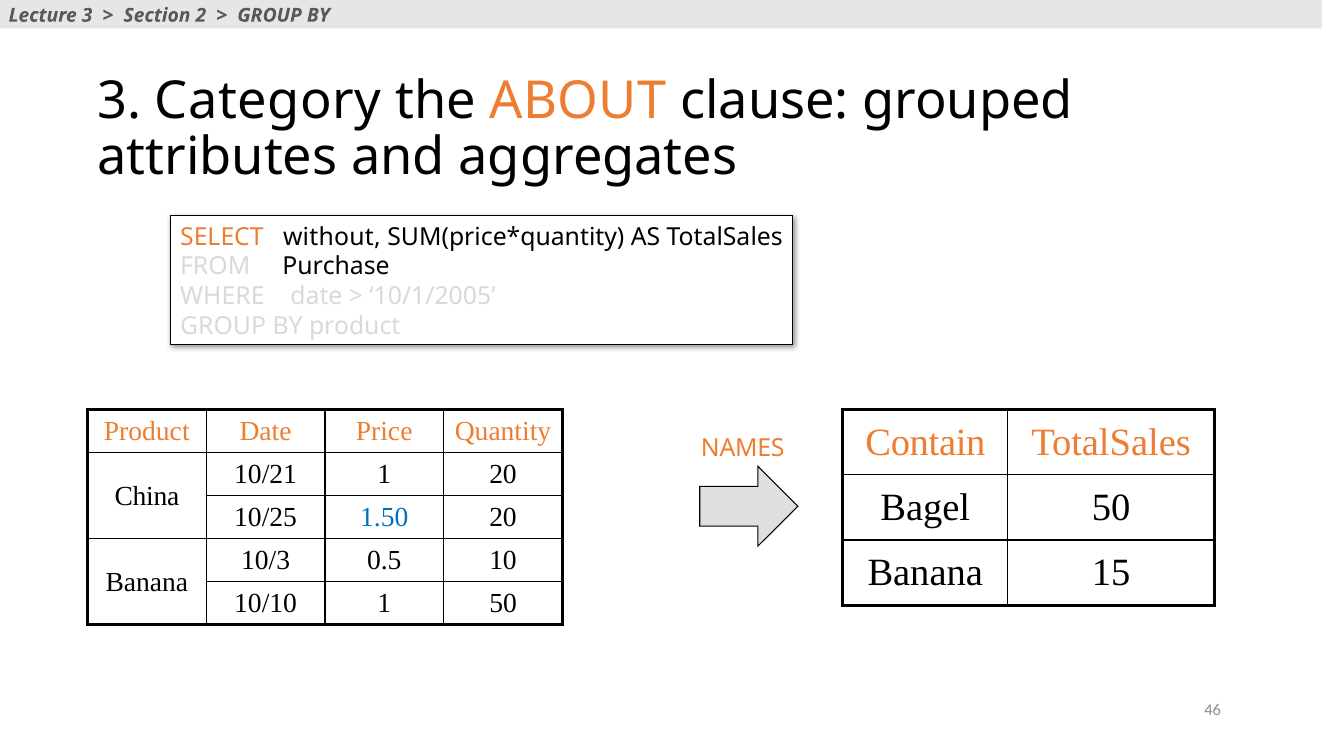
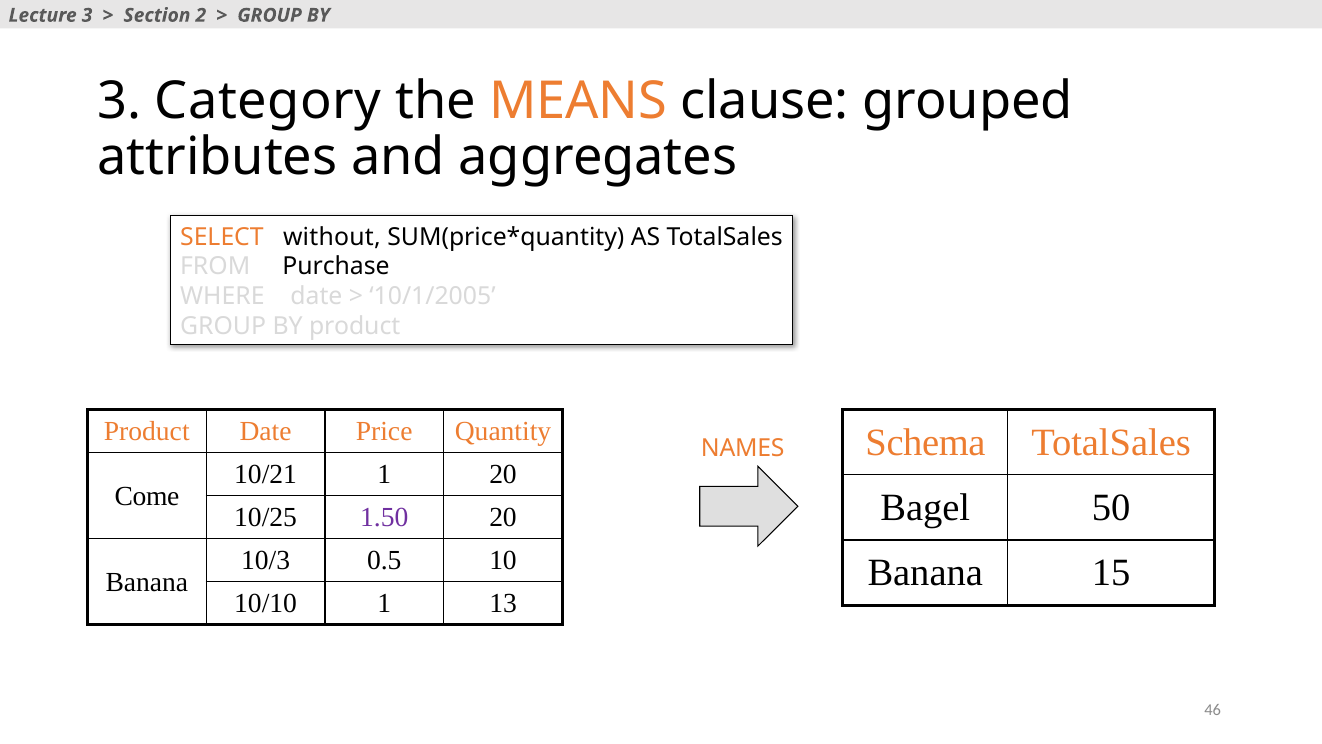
ABOUT: ABOUT -> MEANS (578, 101)
Contain: Contain -> Schema (925, 442)
China: China -> Come (147, 496)
1.50 colour: blue -> purple (384, 517)
1 50: 50 -> 13 (503, 603)
